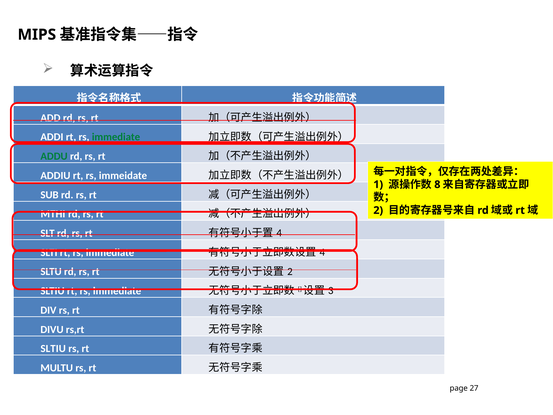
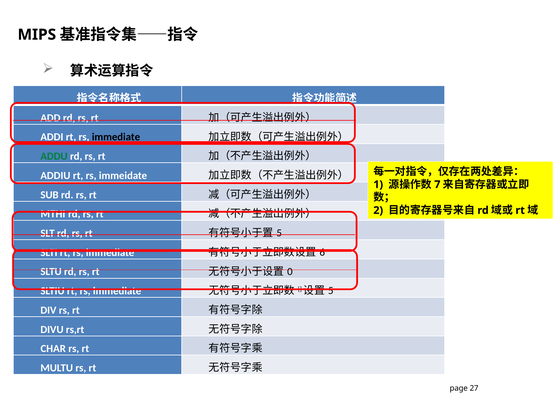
immediate colour: green -> black (116, 137)
8: 8 -> 7 (437, 184)
4: 4 -> 5 (279, 233)
4: 4 -> 6 (322, 252)
2: 2 -> 0 (290, 271)
3: 3 -> 5 (331, 291)
SLTIU: SLTIU -> CHAR (53, 348)
